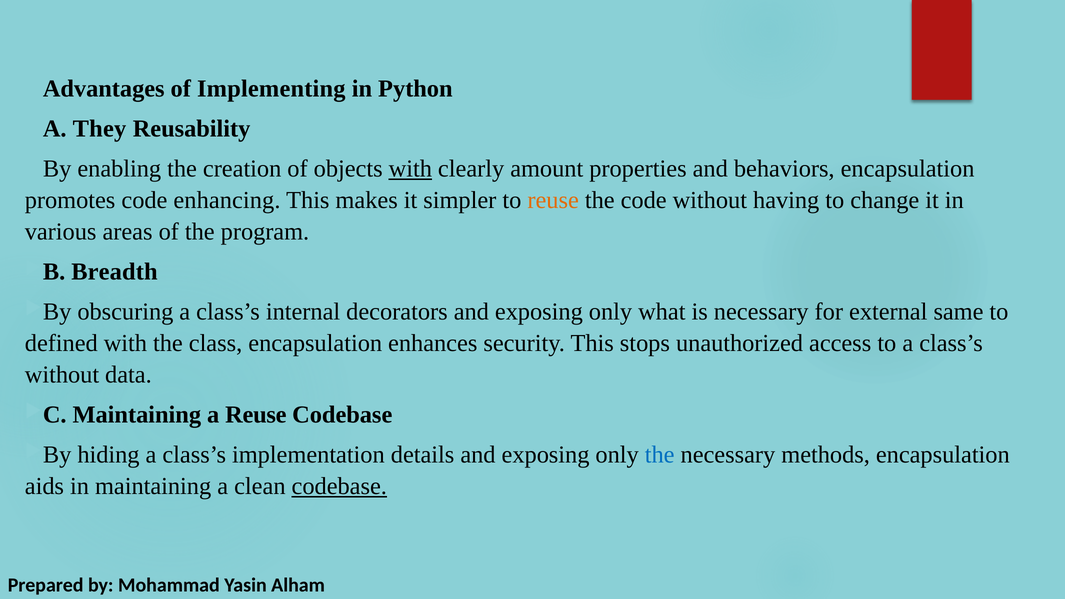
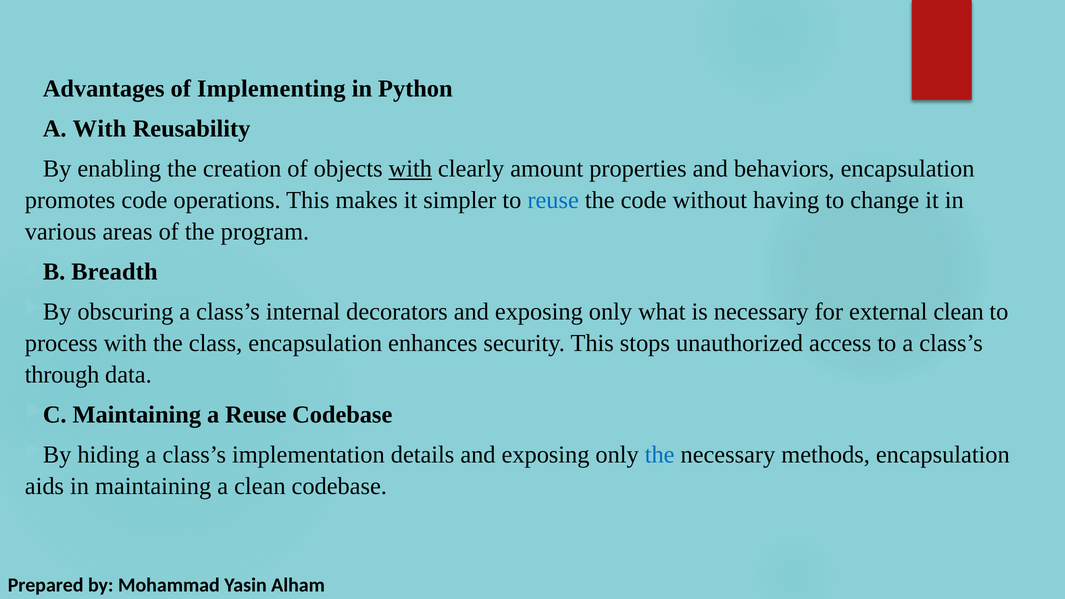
They: They -> With (100, 129)
enhancing: enhancing -> operations (227, 200)
reuse colour: orange -> blue (553, 200)
external same: same -> clean (959, 312)
defined: defined -> process (61, 343)
without: without -> through (62, 375)
codebase underline: present -> none (339, 486)
